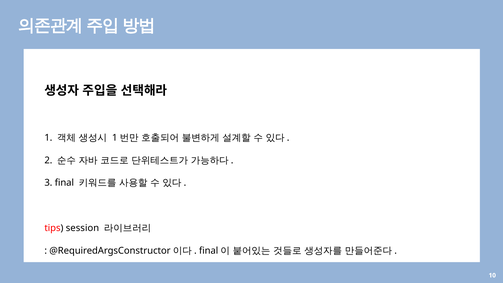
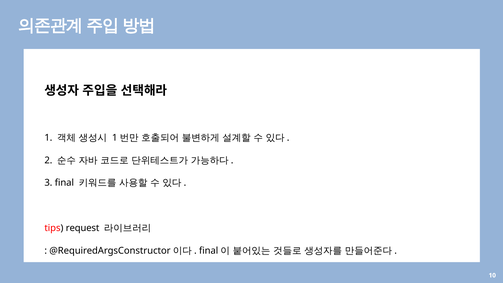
session: session -> request (83, 228)
